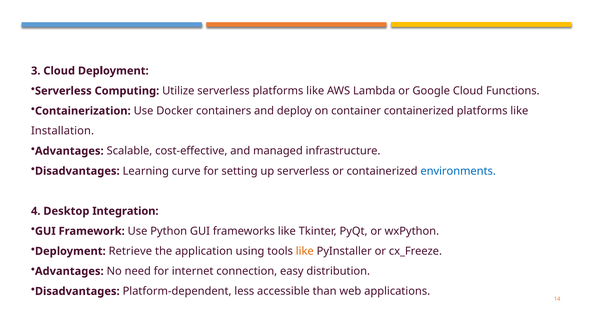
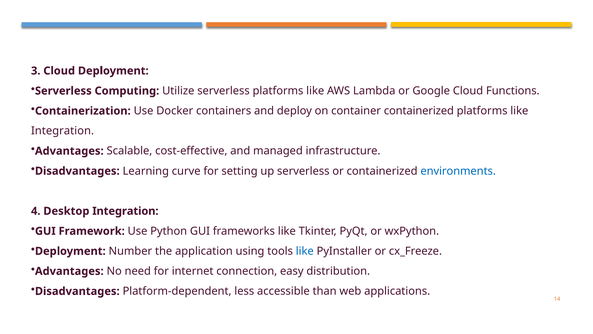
Installation: Installation -> Integration (63, 131)
Retrieve: Retrieve -> Number (130, 251)
like colour: orange -> blue (305, 251)
